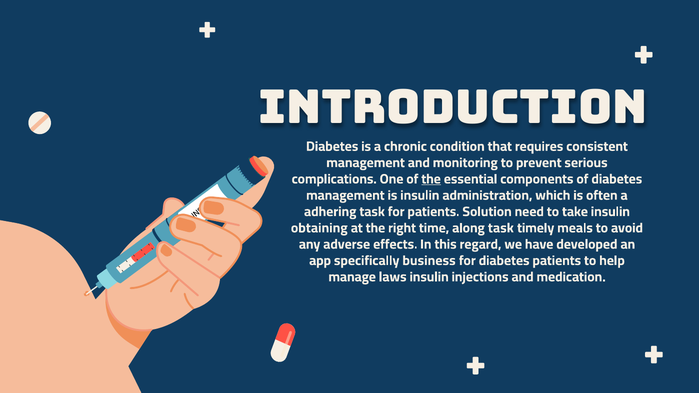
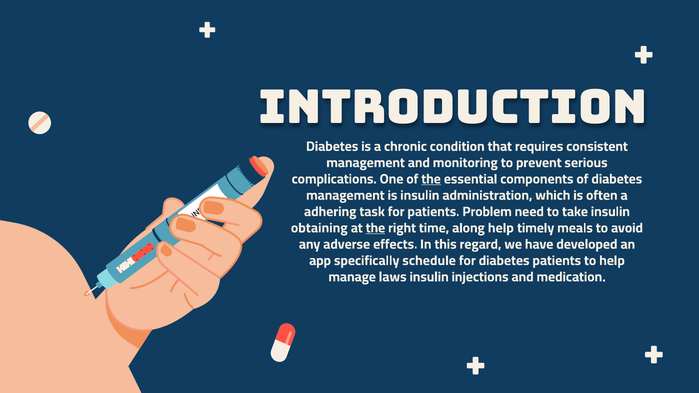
Solution: Solution -> Problem (487, 212)
the underline: none -> present (375, 228)
along task: task -> help (501, 228)
business: business -> schedule (429, 261)
